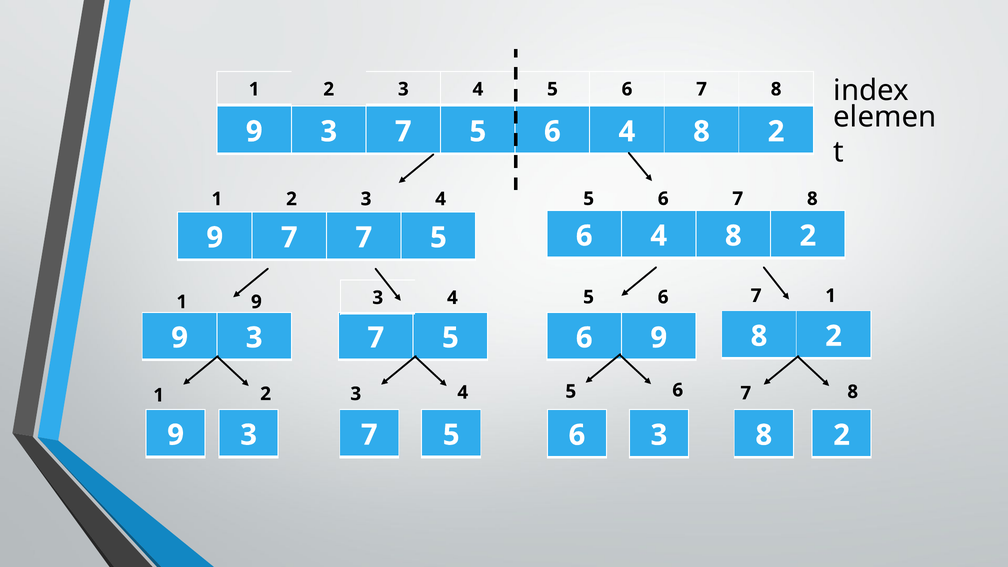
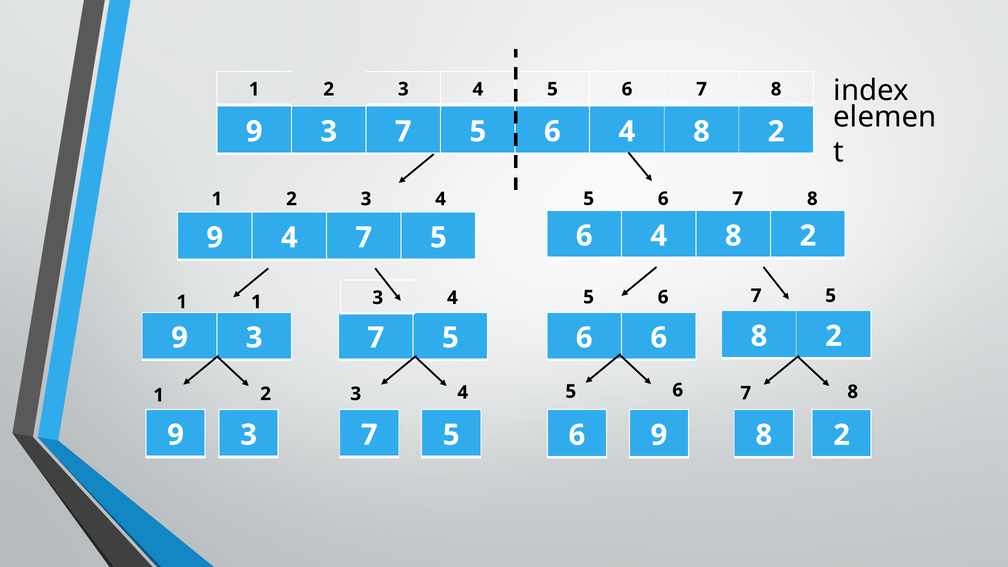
9 7: 7 -> 4 (289, 238)
1 9: 9 -> 1 (256, 302)
6 7 1: 1 -> 5 (831, 296)
6 9: 9 -> 6 (659, 338)
6 3: 3 -> 9 (659, 435)
